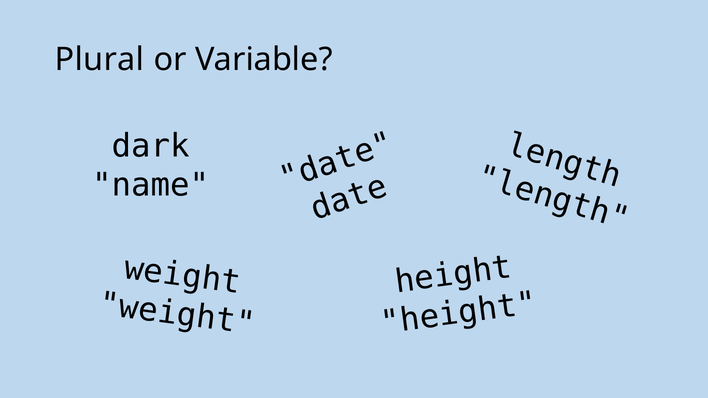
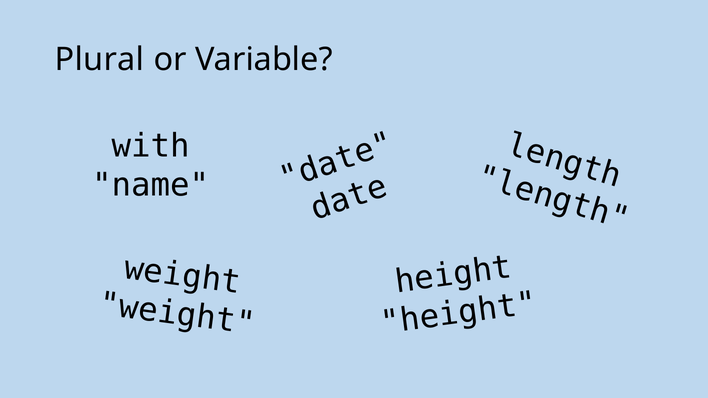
dark: dark -> with (151, 146)
